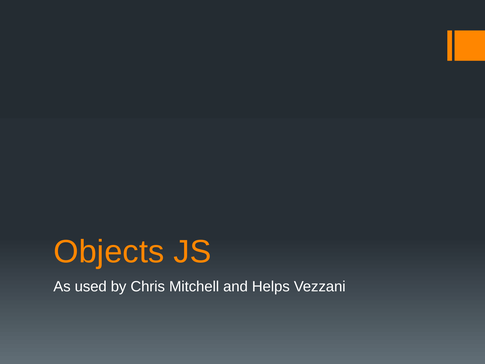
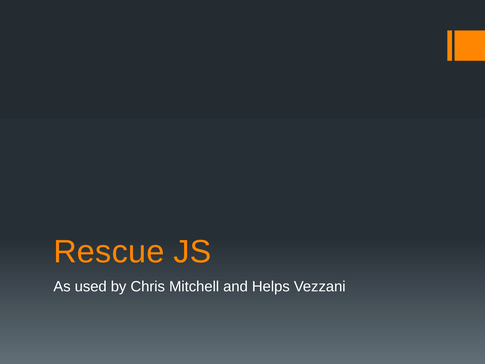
Objects: Objects -> Rescue (109, 252)
